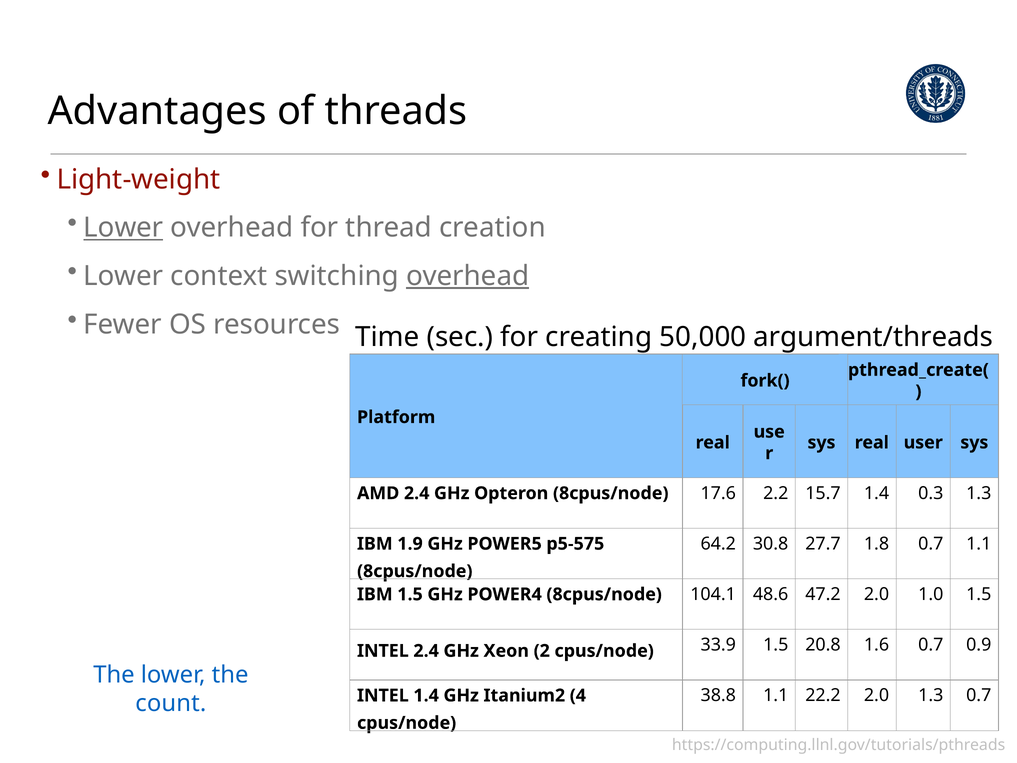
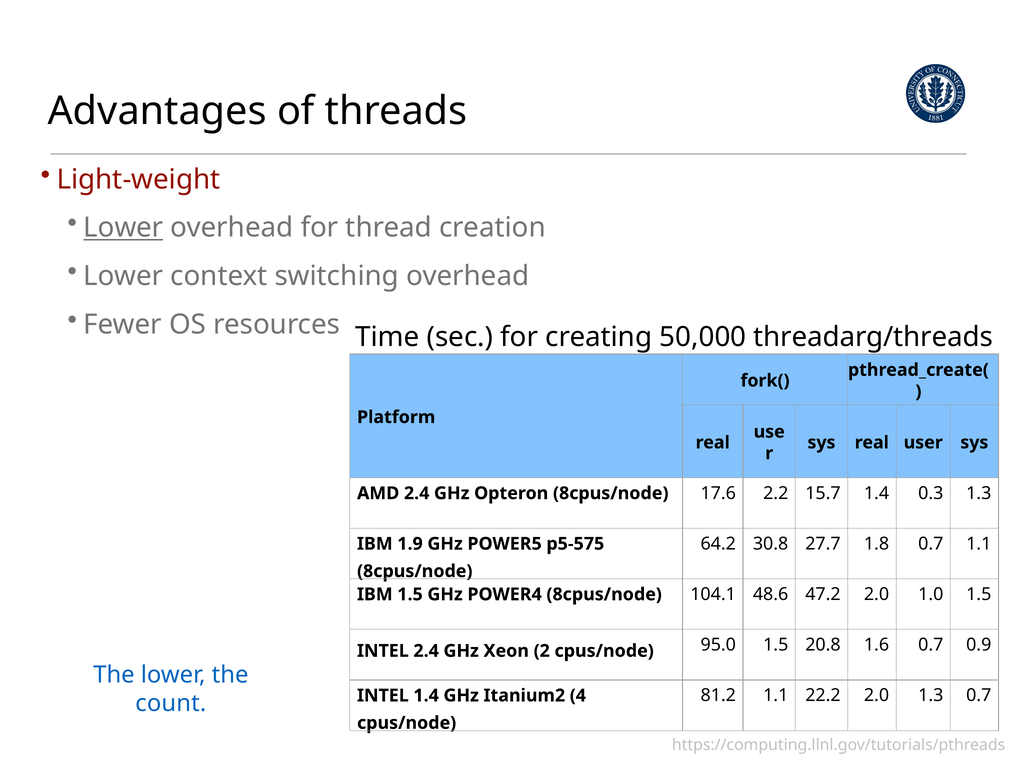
overhead underline: present -> none (468, 276)
argument/threads: argument/threads -> threadarg/threads (873, 337)
33.9: 33.9 -> 95.0 (718, 645)
38.8: 38.8 -> 81.2 (718, 695)
